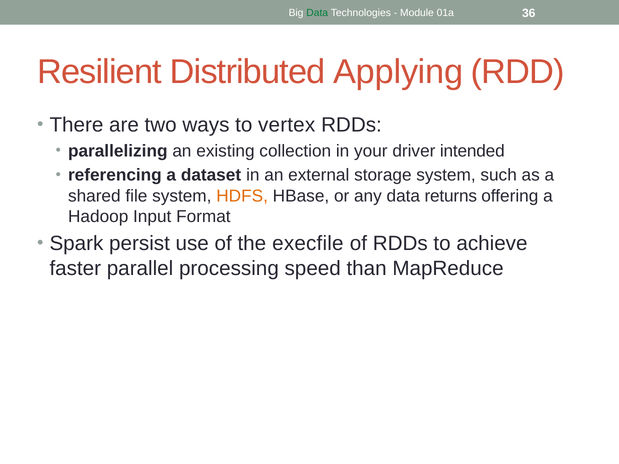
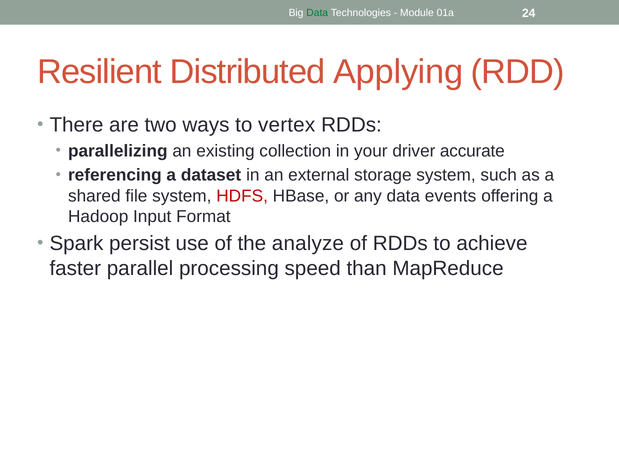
36: 36 -> 24 (529, 13)
intended: intended -> accurate (472, 151)
HDFS colour: orange -> red (242, 196)
returns: returns -> events (451, 196)
execfile: execfile -> analyze (308, 244)
